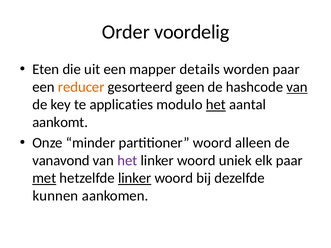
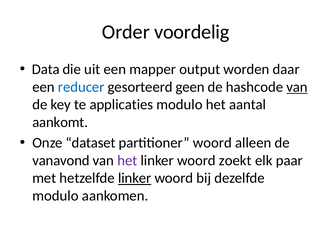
Eten: Eten -> Data (46, 69)
details: details -> output (200, 69)
worden paar: paar -> daar (286, 69)
reducer colour: orange -> blue (81, 87)
het underline: present -> none (216, 105)
minder: minder -> dataset (91, 143)
uniek: uniek -> zoekt (235, 161)
met underline: present -> none (44, 178)
kunnen: kunnen -> modulo (55, 196)
